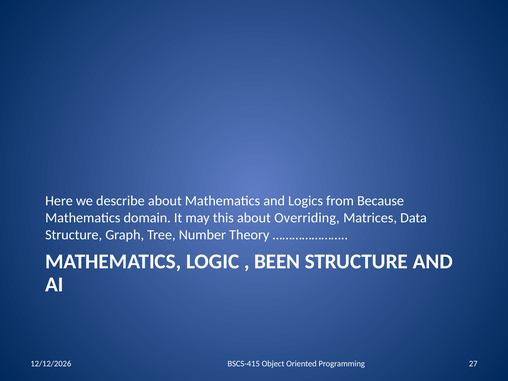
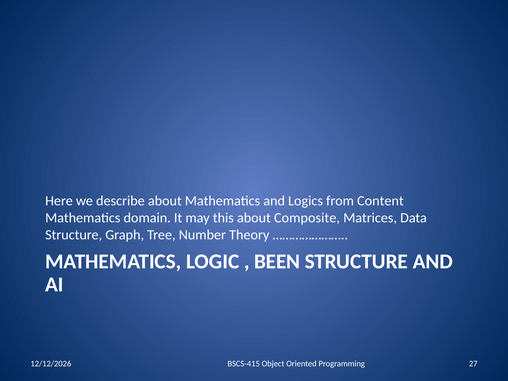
Because: Because -> Content (380, 201)
Overriding: Overriding -> Composite (307, 218)
